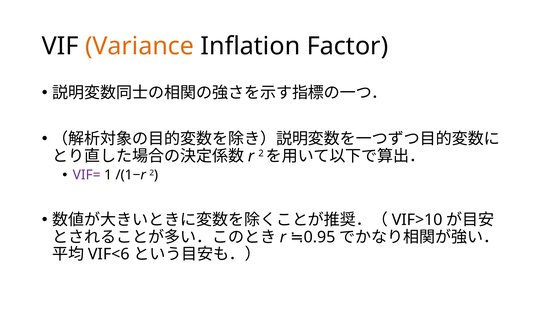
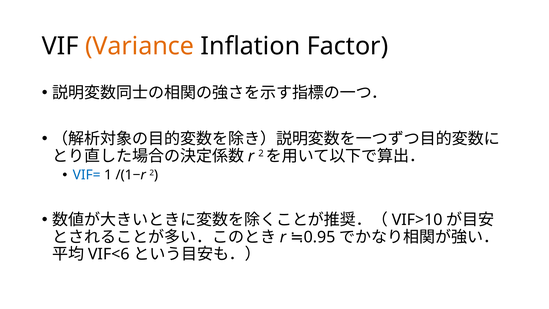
VIF= colour: purple -> blue (87, 175)
